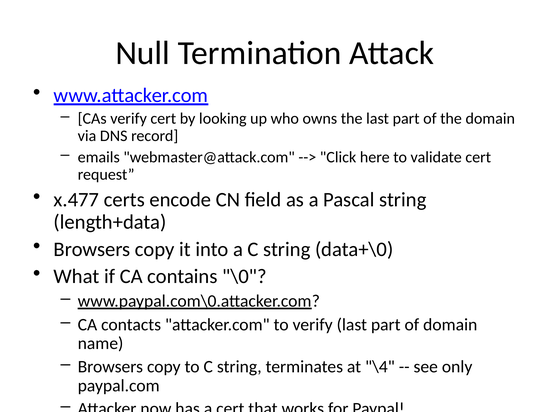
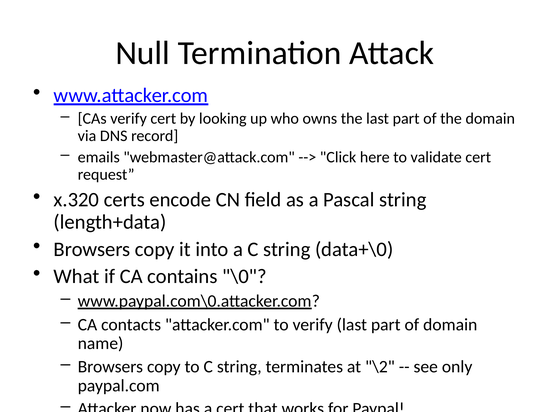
x.477: x.477 -> x.320 (76, 200)
\4: \4 -> \2 (380, 367)
